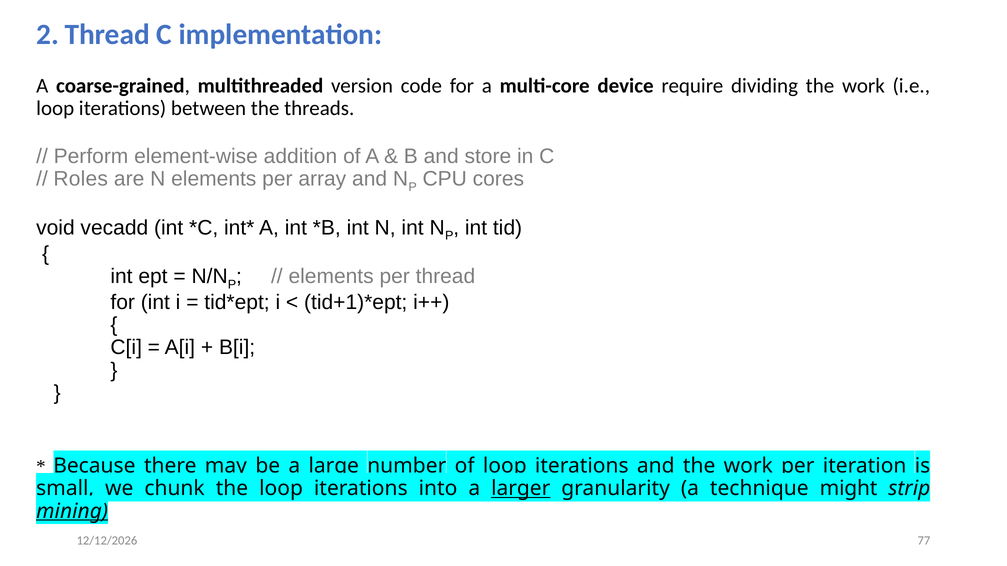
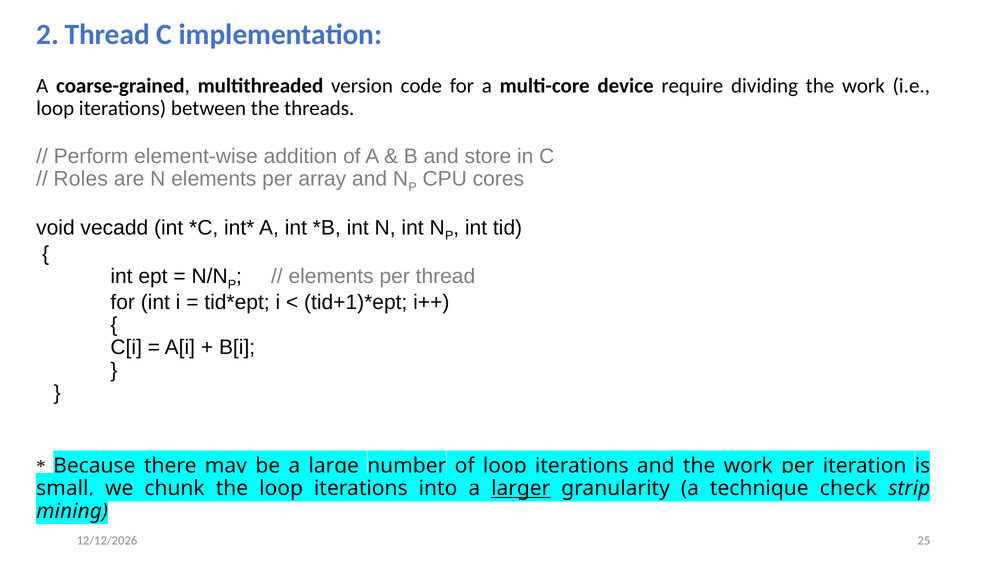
might: might -> check (848, 489)
mining underline: present -> none (72, 511)
77: 77 -> 25 (924, 541)
